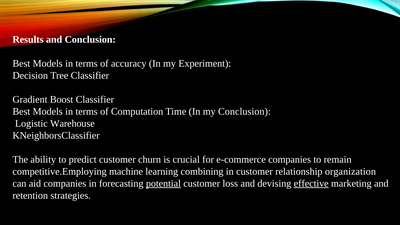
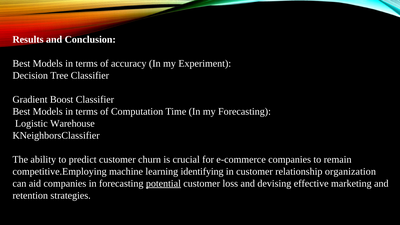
my Conclusion: Conclusion -> Forecasting (245, 111)
combining: combining -> identifying (202, 171)
effective underline: present -> none (311, 183)
